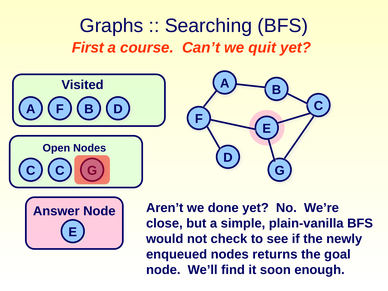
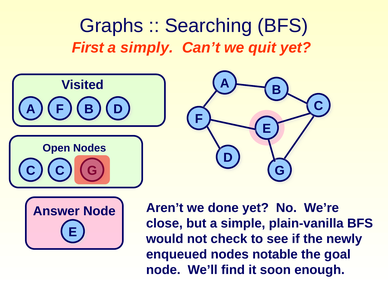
course: course -> simply (147, 48)
returns: returns -> notable (275, 254)
